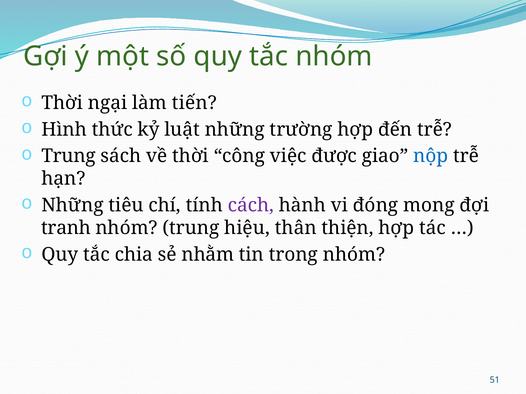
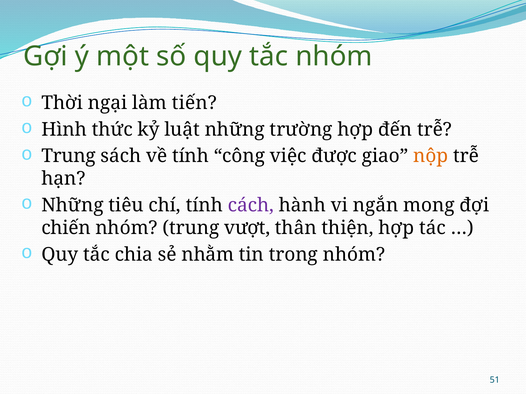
về thời: thời -> tính (190, 156)
nộp colour: blue -> orange (431, 156)
đóng: đóng -> ngắn (376, 206)
tranh: tranh -> chiến (66, 228)
hiệu: hiệu -> vượt (247, 228)
